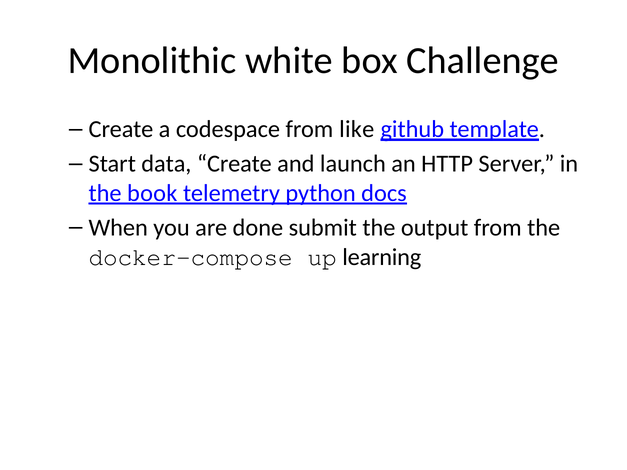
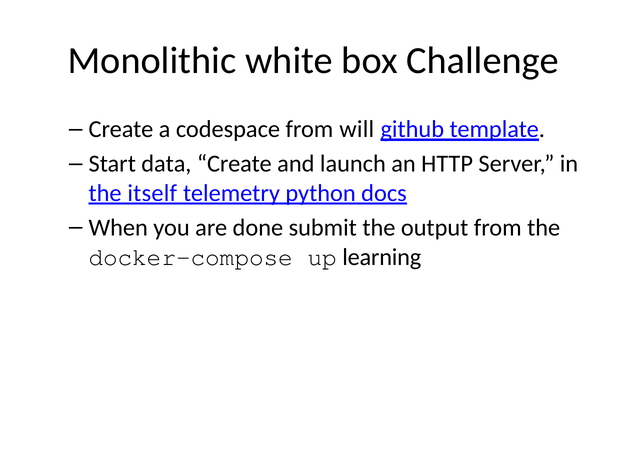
like: like -> will (357, 129)
book: book -> itself (152, 193)
